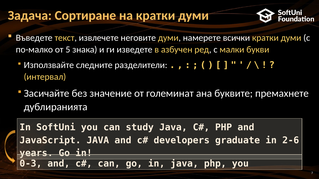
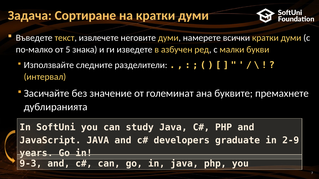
2-6: 2-6 -> 2-9 (291, 141)
0-3: 0-3 -> 9-3 (31, 164)
